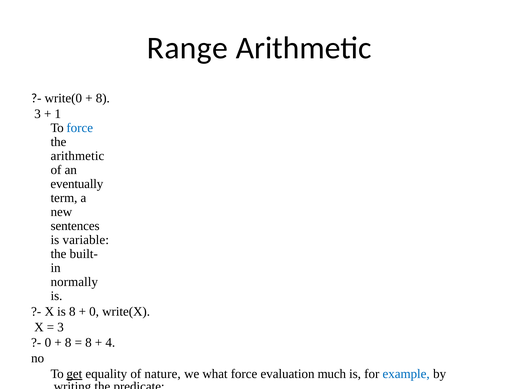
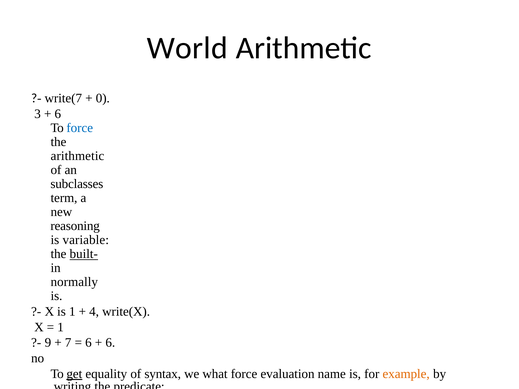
Range: Range -> World (187, 48)
write(0: write(0 -> write(7 (63, 98)
8: 8 -> 0 (103, 98)
1: 1 -> 6 (58, 114)
eventually: eventually -> subclasses (77, 184)
sentences: sentences -> reasoning (75, 226)
built- underline: none -> present (84, 254)
is 8: 8 -> 1 (72, 312)
0: 0 -> 4 (94, 312)
3: 3 -> 1 (61, 327)
0: 0 -> 9 (48, 343)
8: 8 -> 7 (68, 343)
8: 8 -> 6 (88, 343)
4: 4 -> 6 (110, 343)
nature: nature -> syntax (163, 374)
much: much -> name (332, 374)
example colour: blue -> orange (406, 374)
